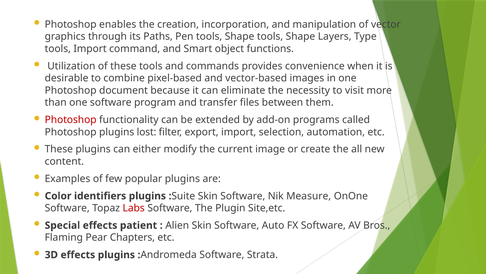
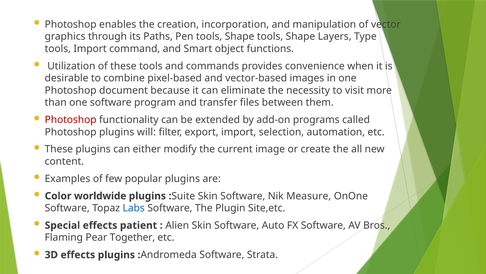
lost: lost -> will (146, 132)
identifiers: identifiers -> worldwide (100, 196)
Labs colour: red -> blue (134, 208)
Chapters: Chapters -> Together (132, 237)
